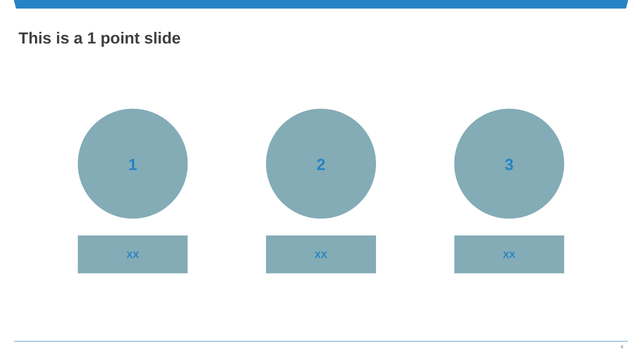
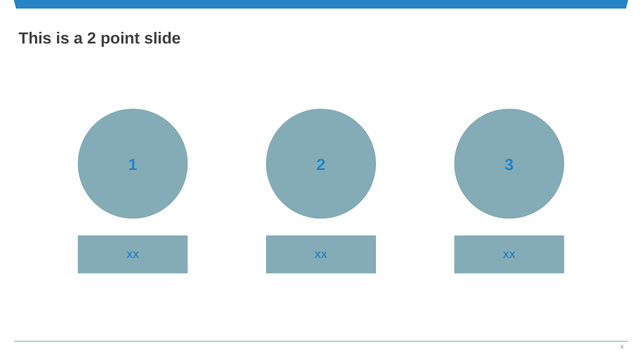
a 1: 1 -> 2 (92, 39)
